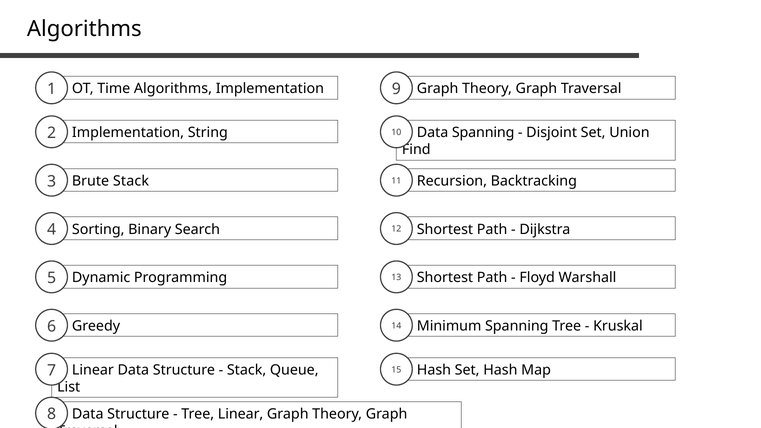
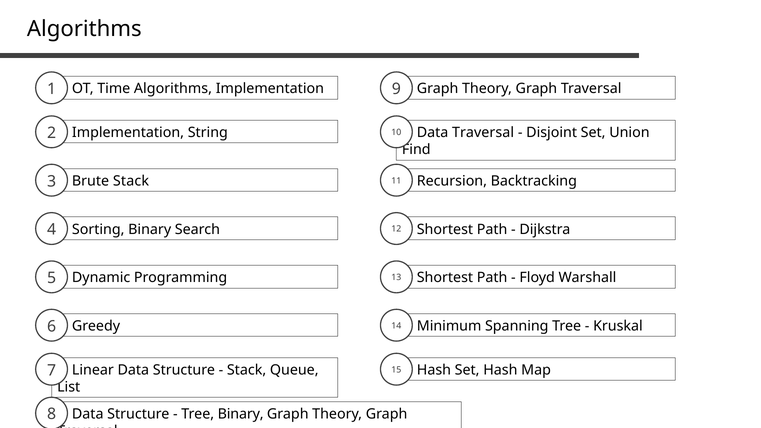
Data Spanning: Spanning -> Traversal (483, 133)
Tree Linear: Linear -> Binary (241, 414)
